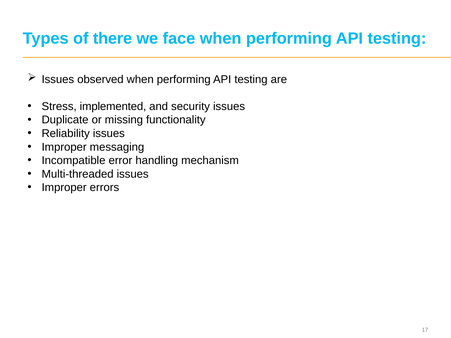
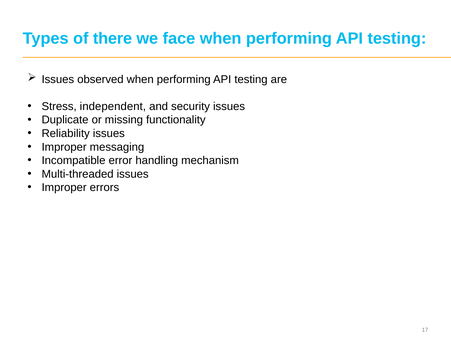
implemented: implemented -> independent (113, 106)
